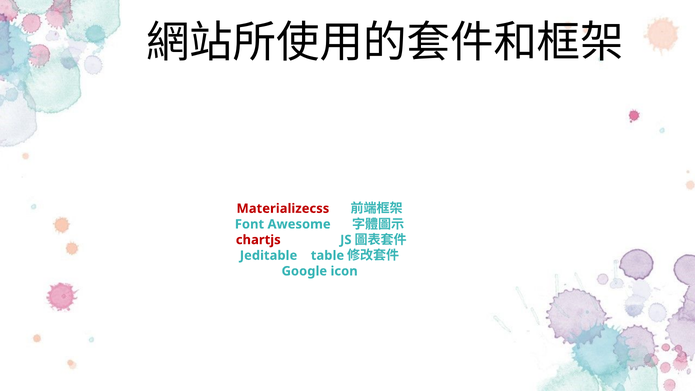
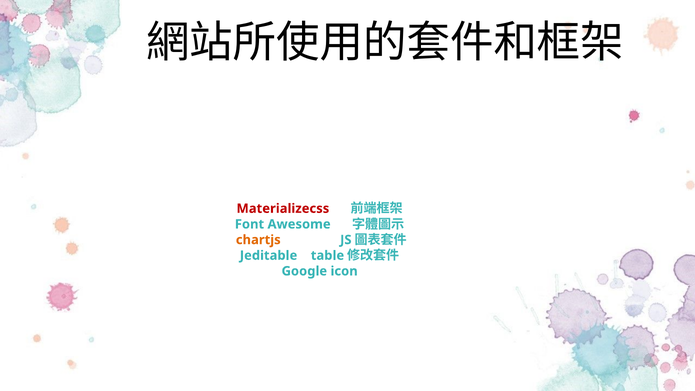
chartjs colour: red -> orange (258, 240)
